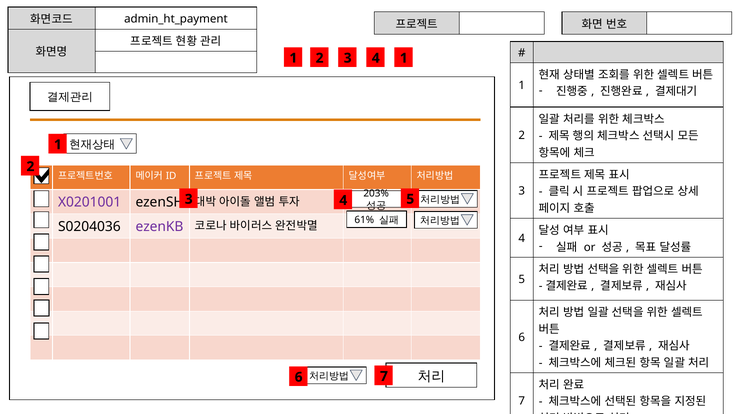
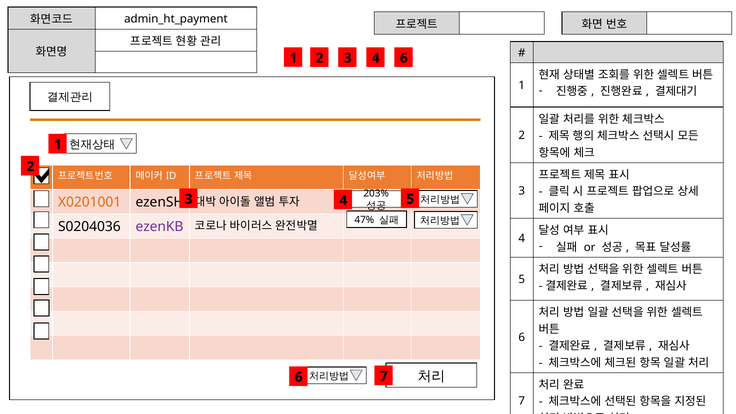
4 1: 1 -> 6 (404, 58)
X0201001 colour: purple -> orange (90, 202)
61%: 61% -> 47% (364, 220)
